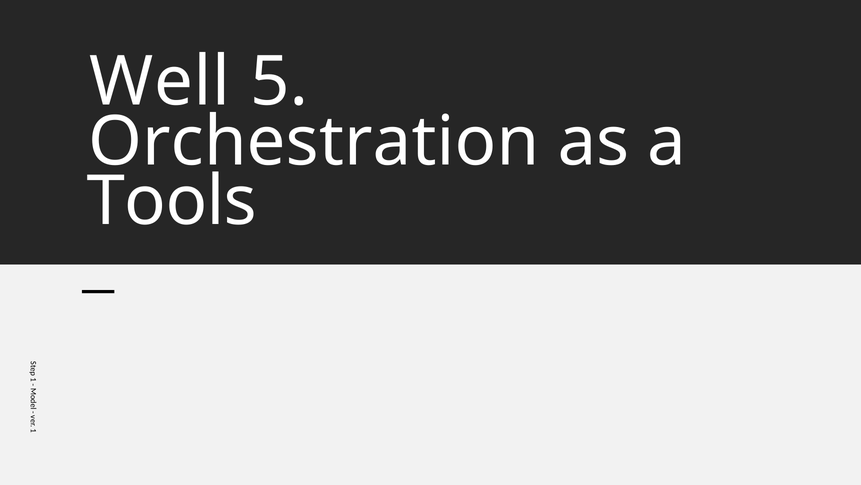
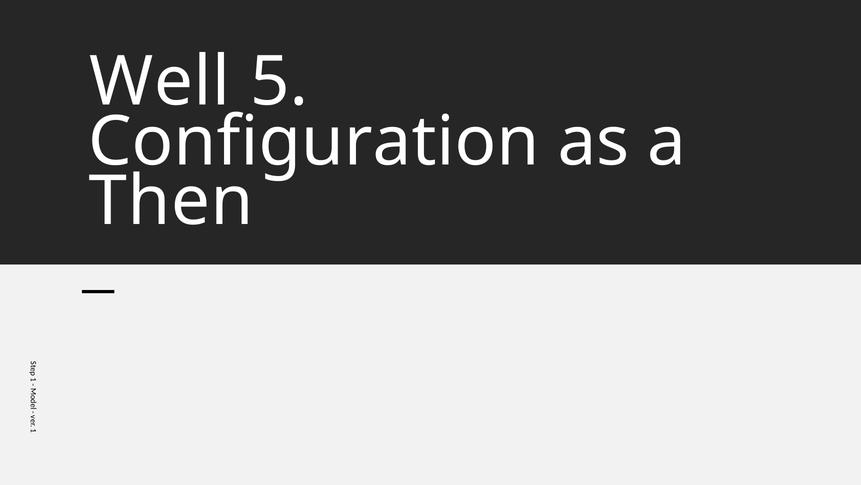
Orchestration: Orchestration -> Configuration (314, 142)
Tools: Tools -> Then (171, 201)
